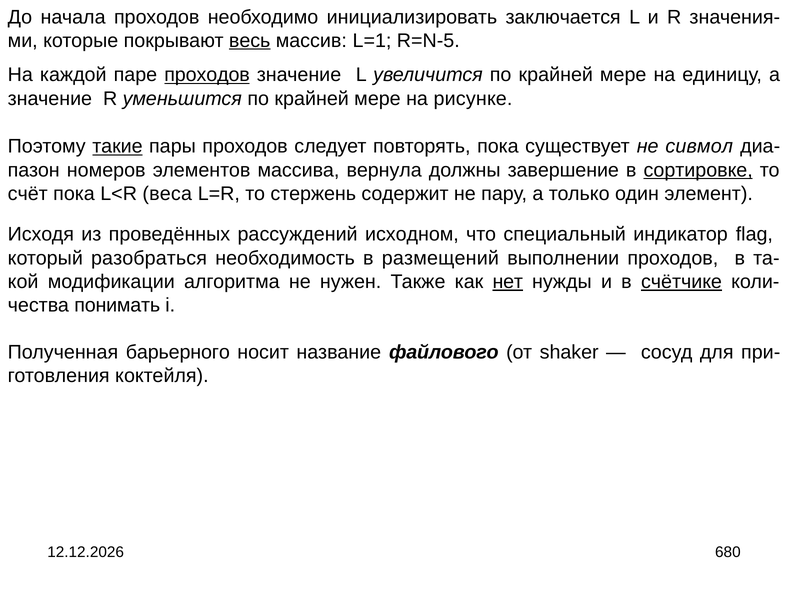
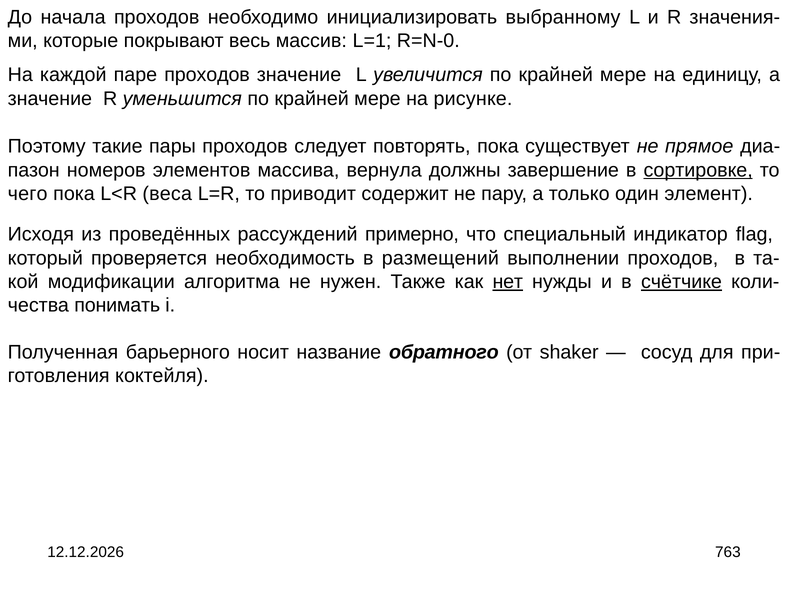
заключается: заключается -> выбранному (563, 17)
весь underline: present -> none (250, 41)
R=N-5: R=N-5 -> R=N-0 (428, 41)
проходов underline: present -> none (207, 75)
такие underline: present -> none (117, 146)
сивмол: сивмол -> прямое (699, 146)
счёт: счёт -> чего (28, 194)
стержень: стержень -> приводит (313, 194)
исходном: исходном -> примерно (412, 234)
разобраться: разобраться -> проверяется (149, 258)
файлового: файлового -> обратного (444, 352)
680: 680 -> 763 (728, 552)
